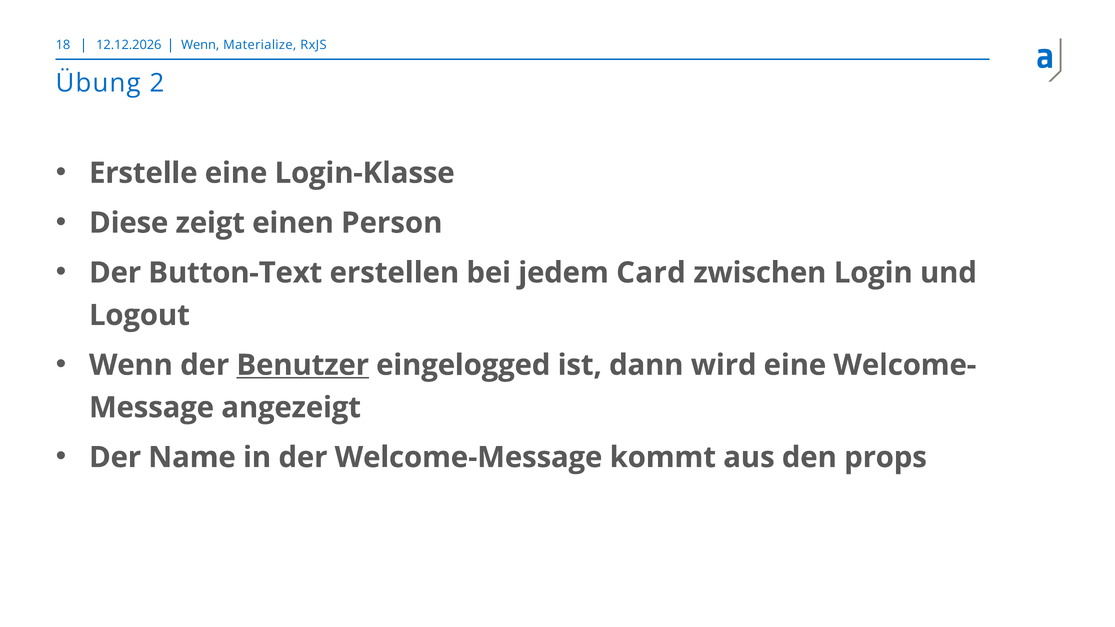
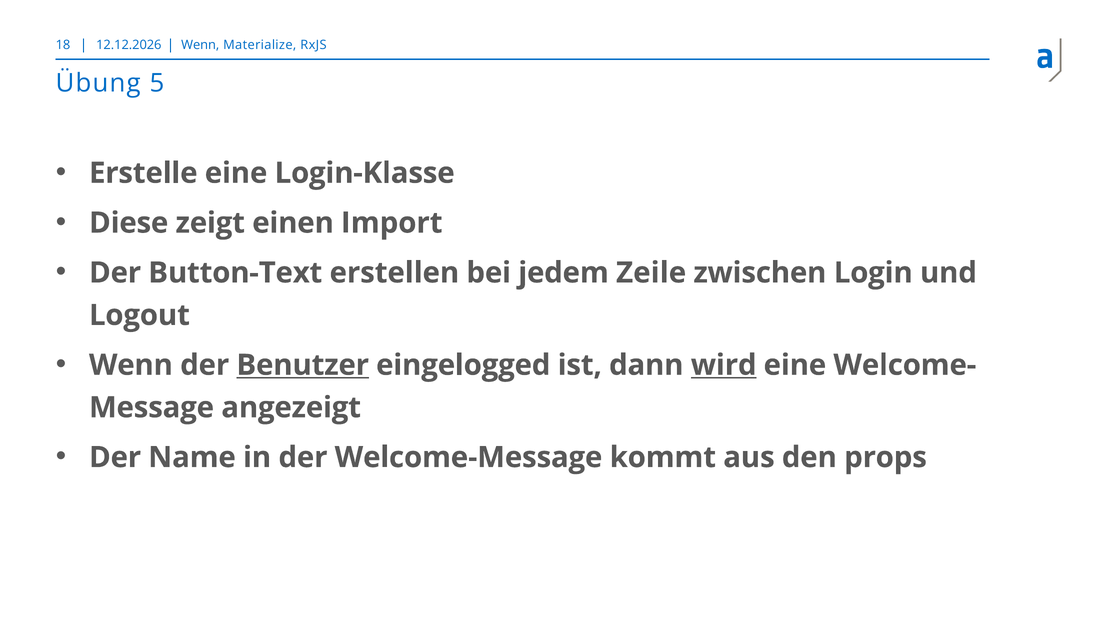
2: 2 -> 5 (157, 83)
Person: Person -> Import (392, 223)
Card: Card -> Zeile (651, 273)
wird underline: none -> present (724, 365)
